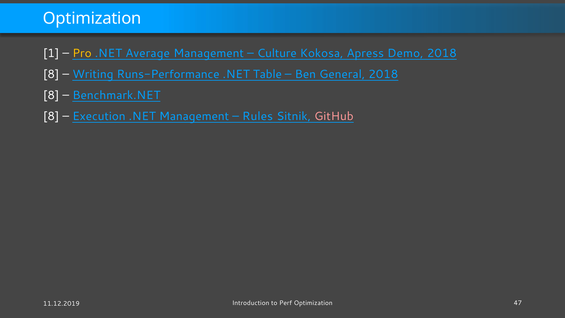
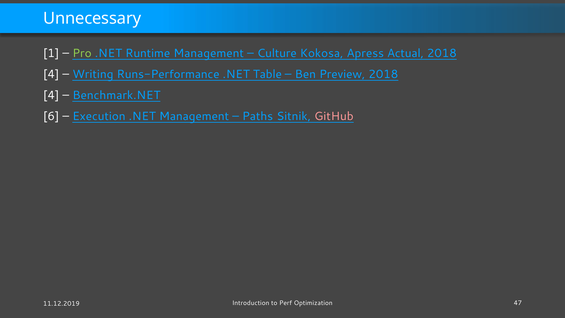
Optimization: Optimization -> Unnecessary (92, 18)
Pro colour: yellow -> light green (82, 53)
Average: Average -> Runtime (148, 53)
Demo: Demo -> Actual (405, 53)
8: 8 -> 4 (51, 74)
General: General -> Preview (342, 74)
8: 8 -> 4 (51, 95)
8: 8 -> 6 (51, 116)
Rules: Rules -> Paths (258, 116)
